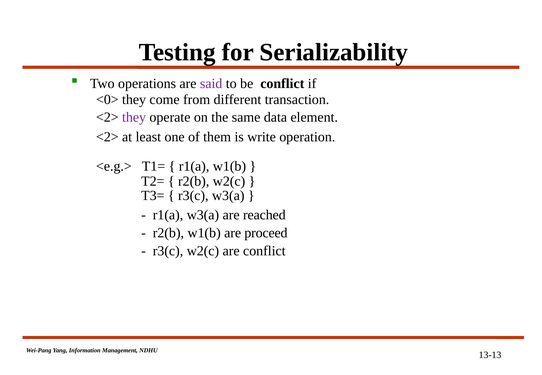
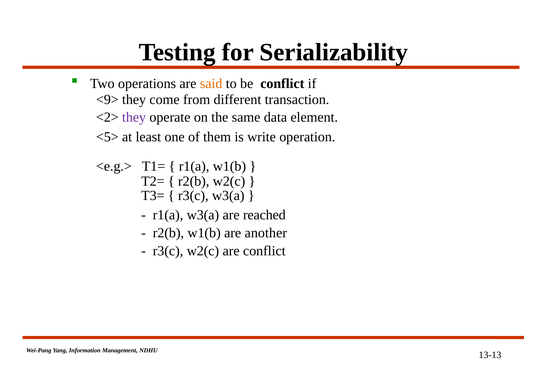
said colour: purple -> orange (211, 84)
<0>: <0> -> <9> (107, 100)
<2>: <2> -> <5> (107, 137)
proceed: proceed -> another (266, 233)
